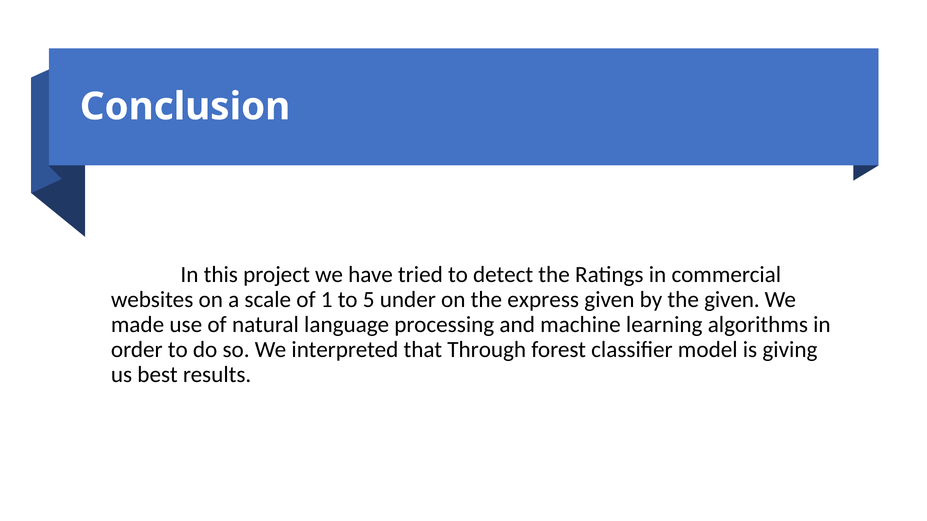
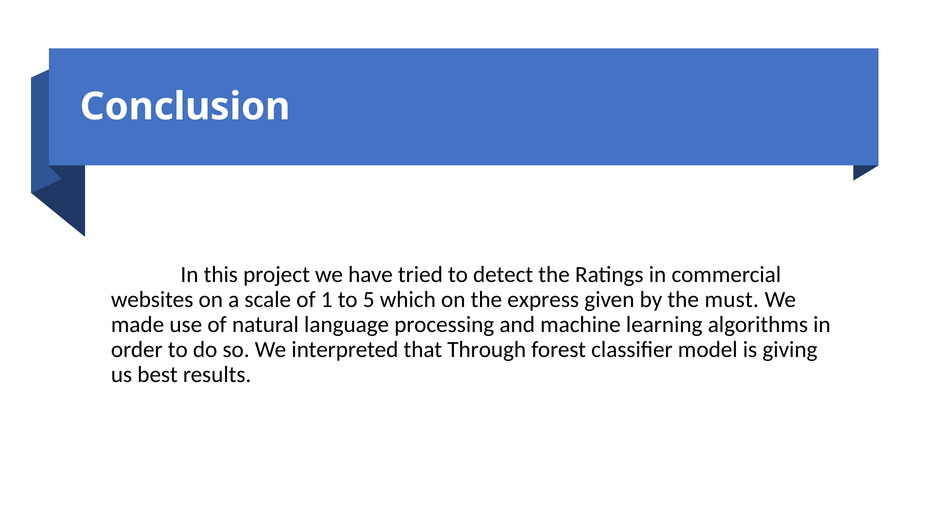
under: under -> which (408, 300)
the given: given -> must (732, 300)
